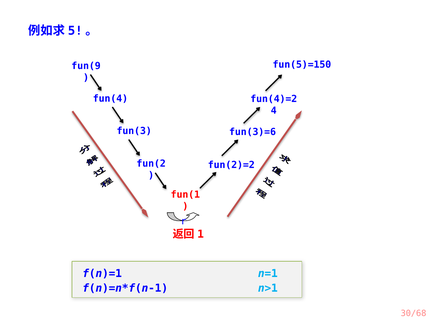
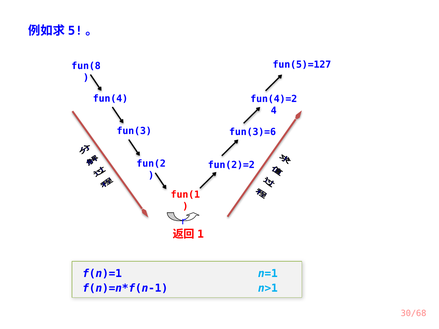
fun(5)=150: fun(5)=150 -> fun(5)=127 (302, 65)
fun(9: fun(9 -> fun(8 (86, 66)
